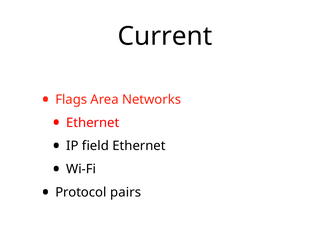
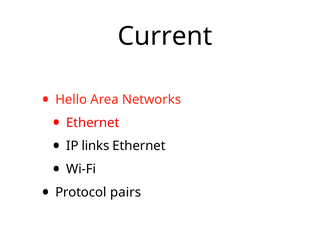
Flags: Flags -> Hello (71, 100)
field: field -> links (96, 146)
